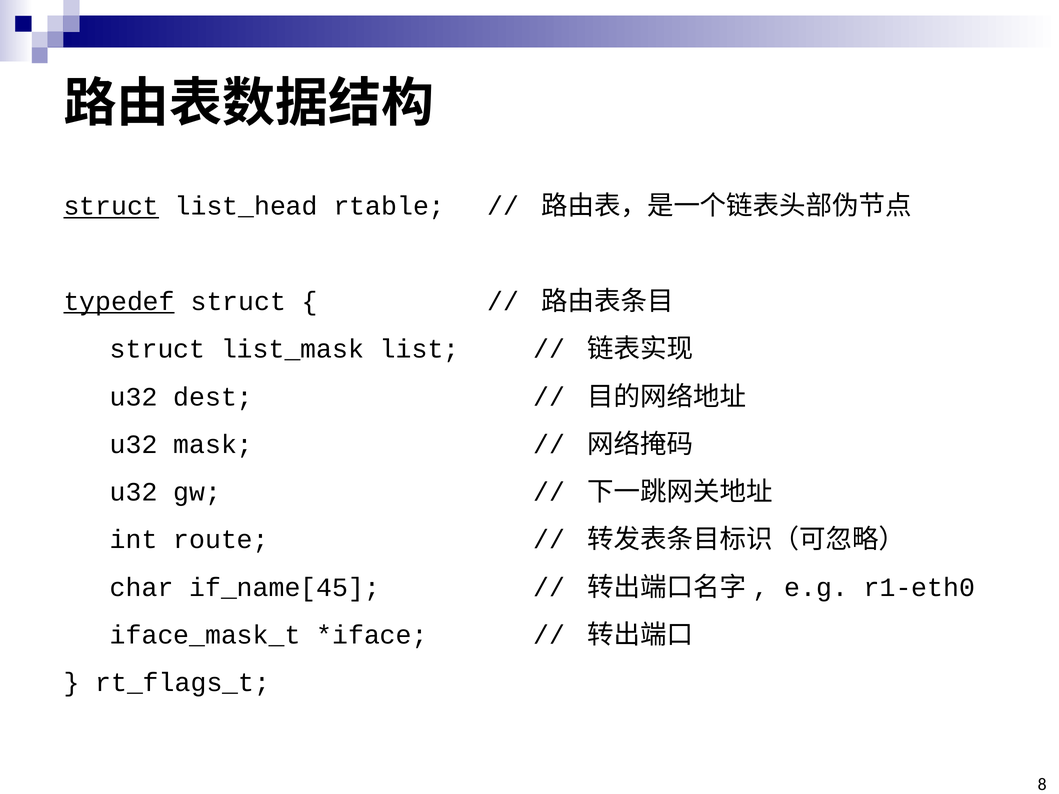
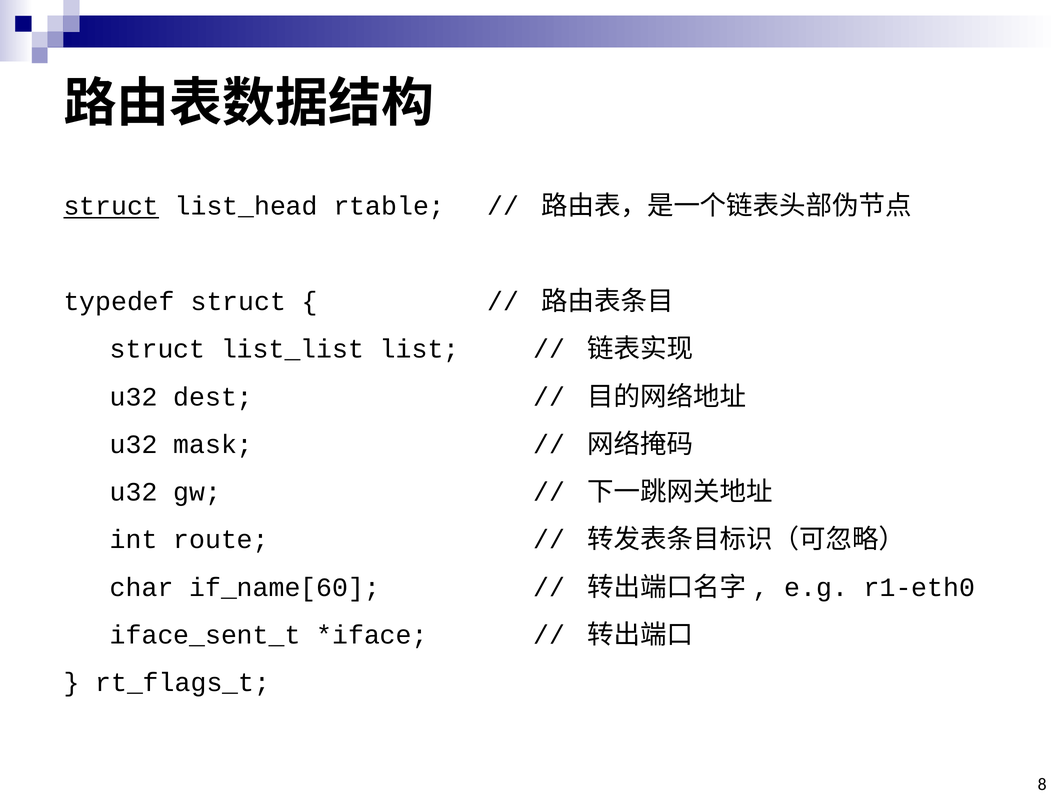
typedef underline: present -> none (119, 302)
list_mask: list_mask -> list_list (293, 349)
if_name[45: if_name[45 -> if_name[60 (285, 588)
iface_mask_t: iface_mask_t -> iface_sent_t (205, 635)
